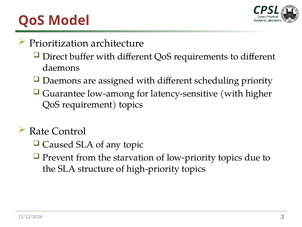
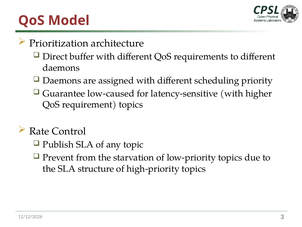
low-among: low-among -> low-caused (111, 93)
Caused: Caused -> Publish (58, 144)
